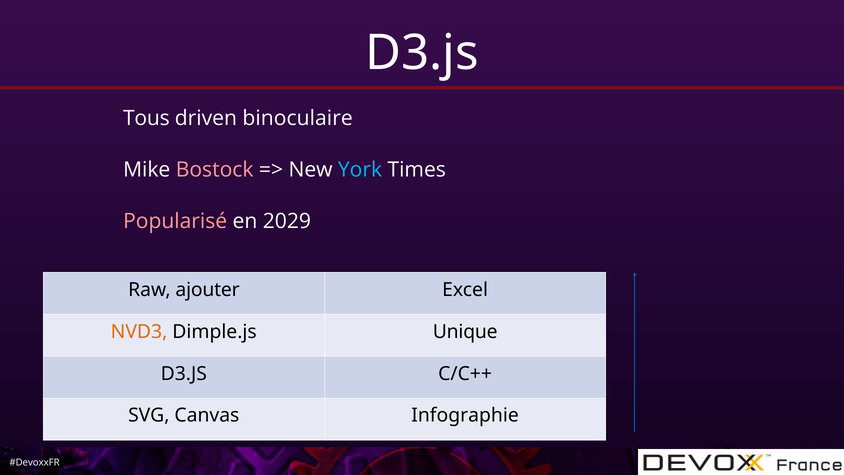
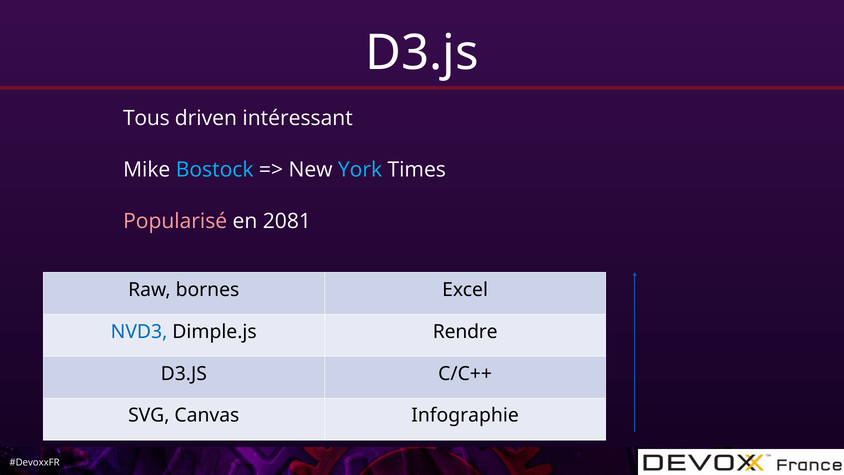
binoculaire: binoculaire -> intéressant (298, 118)
Bostock colour: pink -> light blue (215, 170)
2029: 2029 -> 2081 (287, 221)
ajouter: ajouter -> bornes (207, 290)
NVD3 colour: orange -> blue (139, 332)
Unique: Unique -> Rendre (465, 332)
